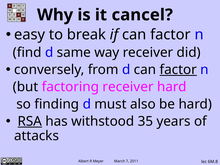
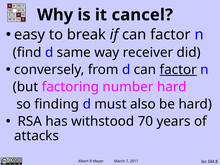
factoring receiver: receiver -> number (128, 87)
RSA underline: present -> none (30, 121)
35: 35 -> 70 (145, 121)
